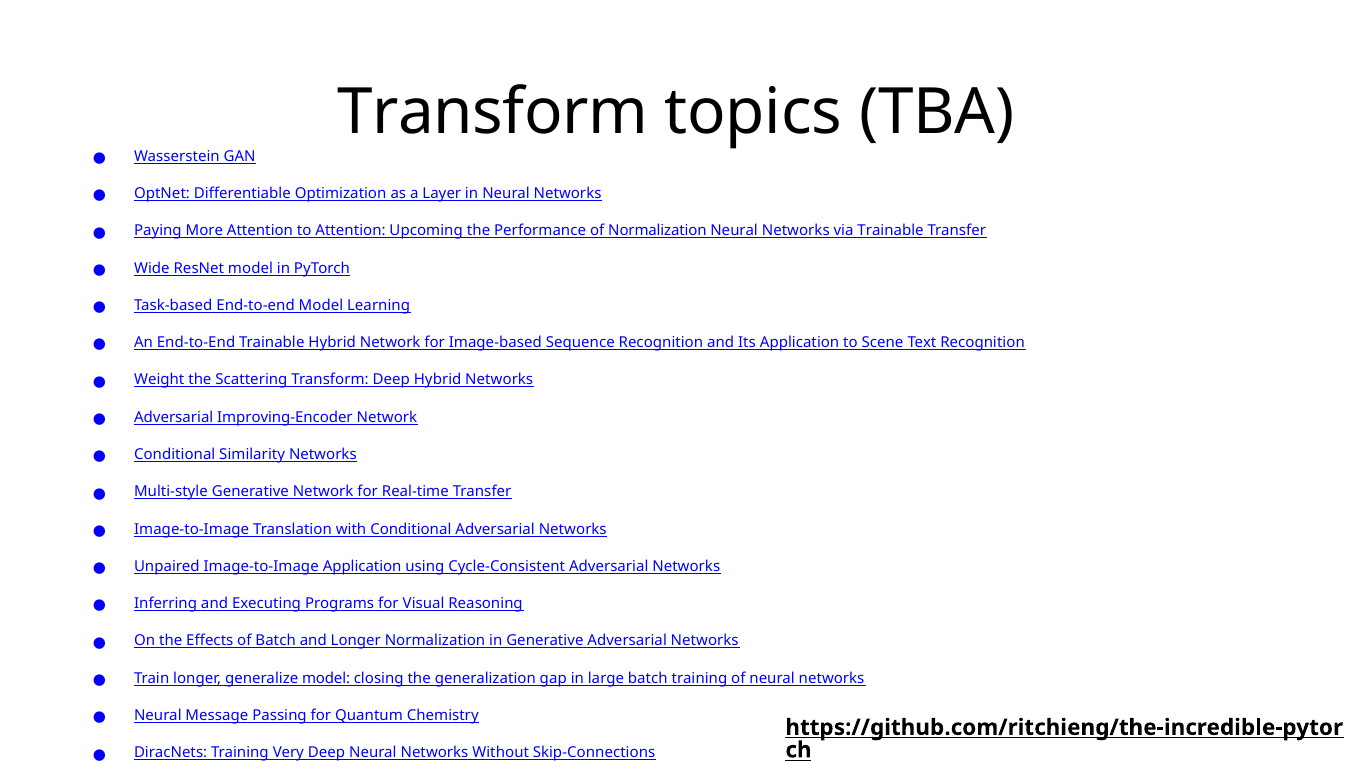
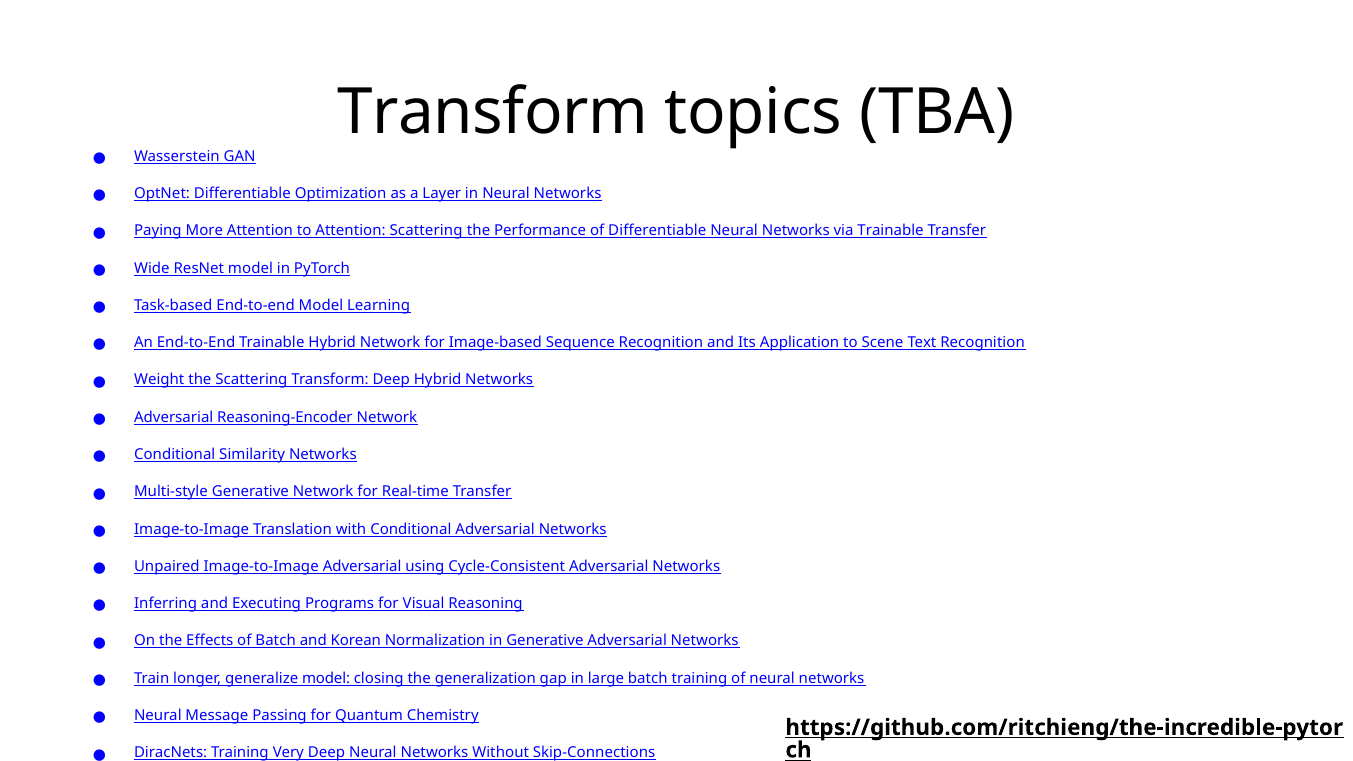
Attention Upcoming: Upcoming -> Scattering (426, 231)
of Normalization: Normalization -> Differentiable (657, 231)
Improving-Encoder: Improving-Encoder -> Reasoning-Encoder (285, 417)
Image-to-Image Application: Application -> Adversarial (362, 566)
and Longer: Longer -> Korean (356, 641)
